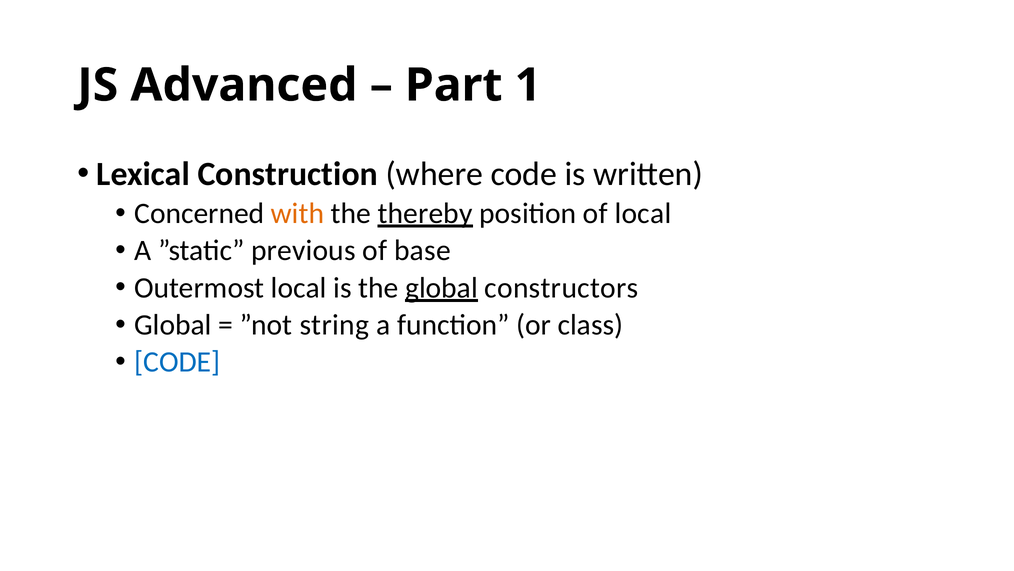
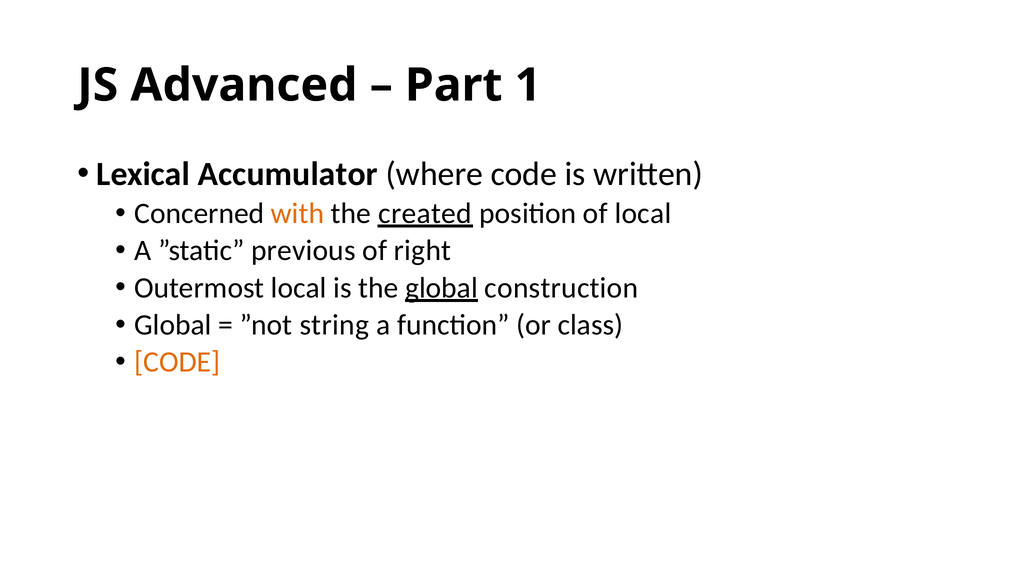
Construction: Construction -> Accumulator (288, 174)
thereby: thereby -> created (425, 213)
base: base -> right (423, 250)
constructors: constructors -> construction (561, 287)
CODE colour: blue -> orange (177, 362)
